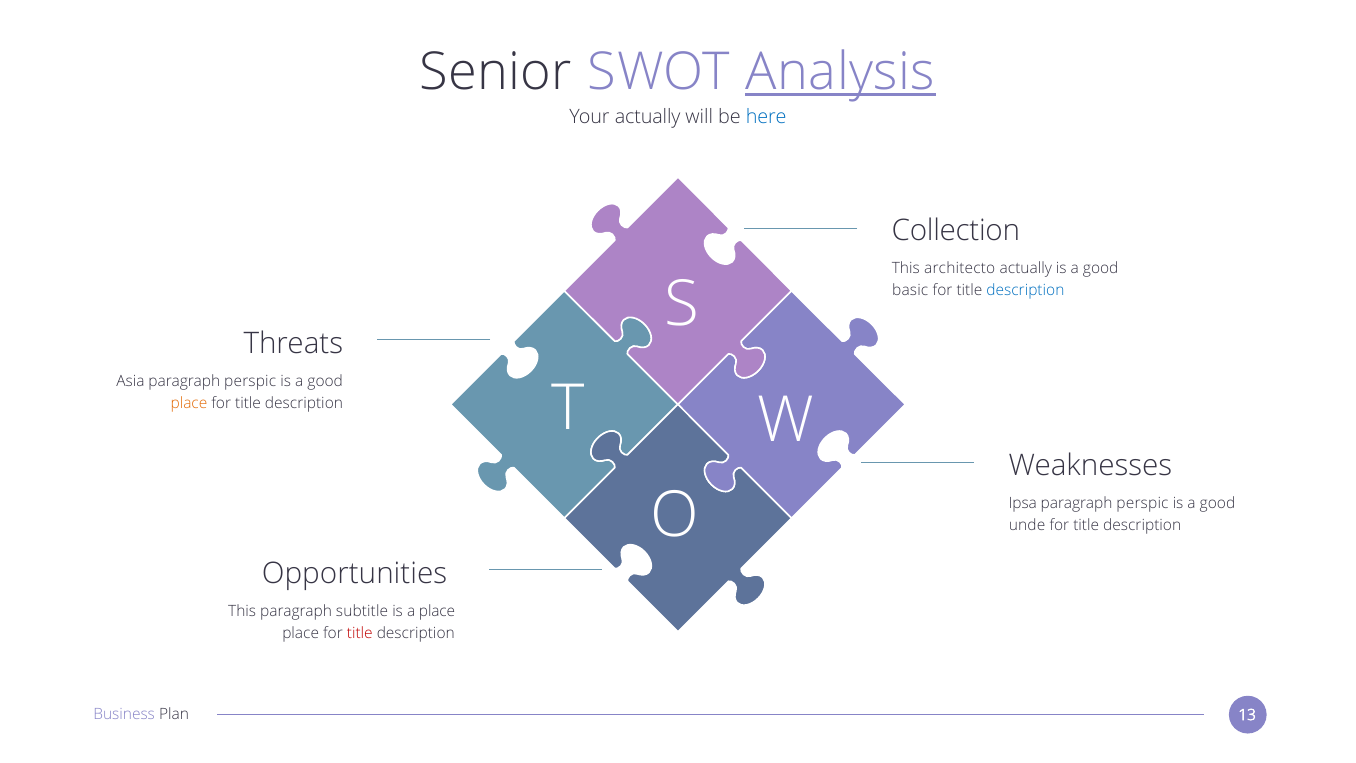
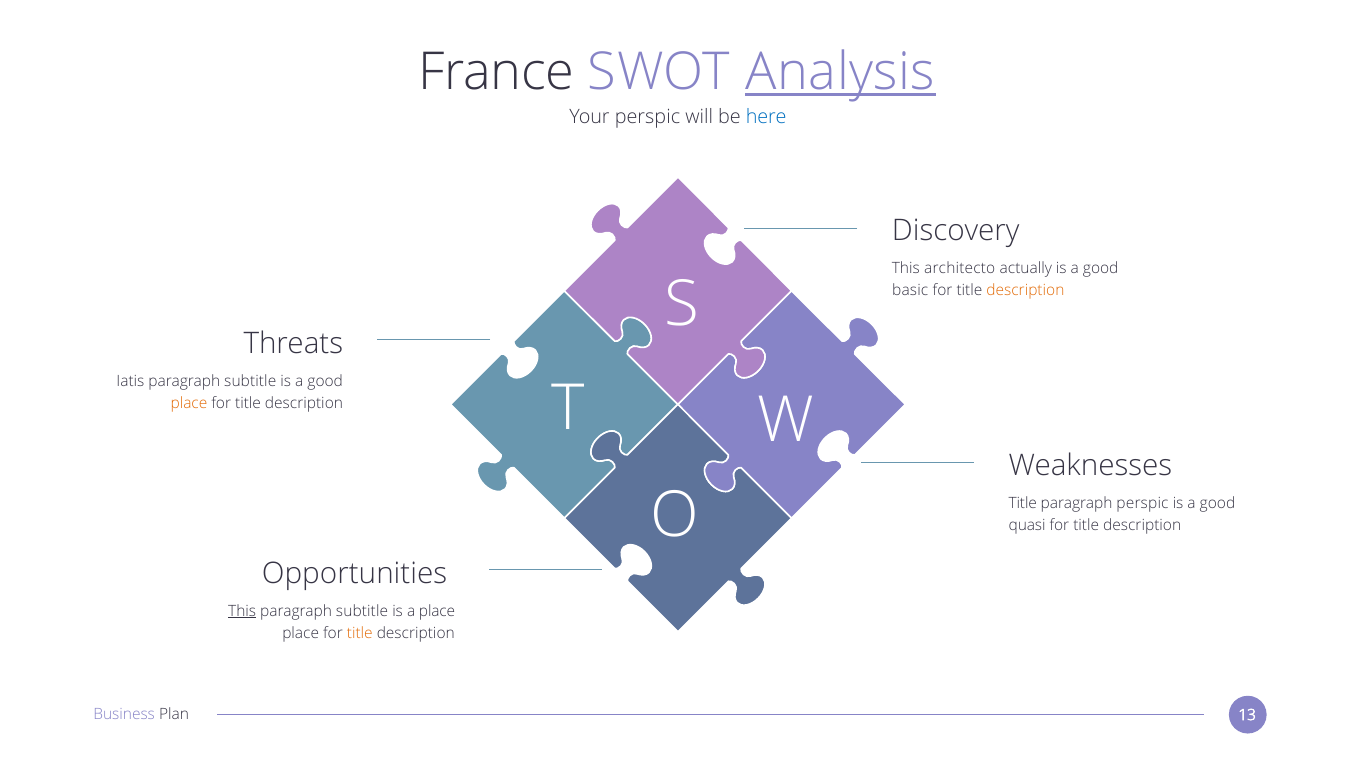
Senior: Senior -> France (496, 72)
Your actually: actually -> perspic (648, 116)
Collection: Collection -> Discovery (956, 231)
description colour: blue -> orange (1025, 291)
Asia: Asia -> Iatis (130, 381)
perspic: perspic -> subtitle (250, 381)
Ipsa: Ipsa -> Title (1023, 503)
unde: unde -> quasi (1027, 525)
This underline: none -> present (242, 611)
title colour: red -> orange (360, 633)
